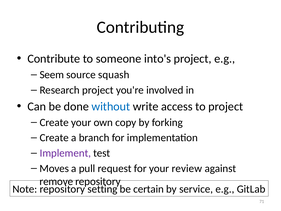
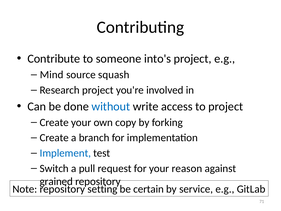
Seem: Seem -> Mind (52, 75)
Implement colour: purple -> blue (65, 153)
Moves: Moves -> Switch (54, 168)
review: review -> reason (187, 168)
remove: remove -> grained (56, 181)
